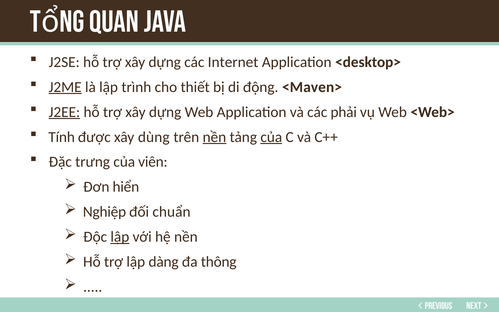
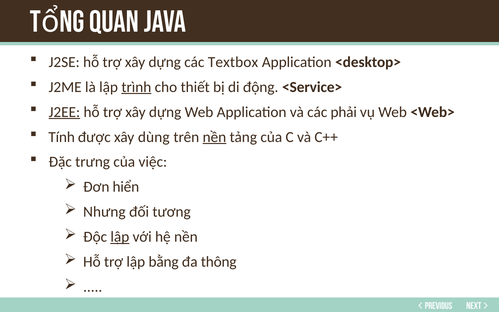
Internet: Internet -> Textbox (233, 62)
J2ME underline: present -> none (65, 87)
trình underline: none -> present (136, 87)
<Maven>: <Maven> -> <Service> (312, 87)
của underline: present -> none (271, 137)
viên: viên -> việc (153, 162)
Nghiệp: Nghiệp -> Nhưng (104, 212)
chuẩn: chuẩn -> tương (172, 212)
dàng: dàng -> bằng (164, 262)
